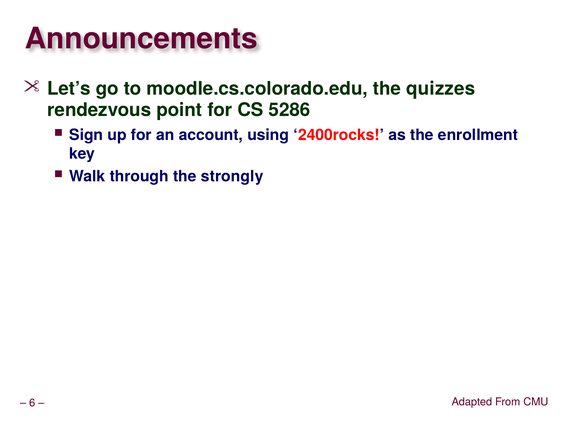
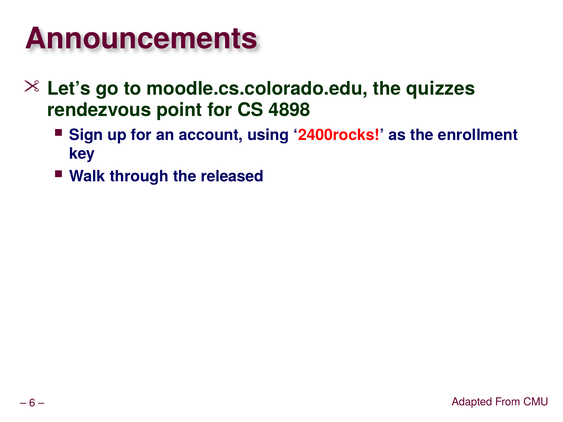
5286: 5286 -> 4898 (290, 110)
strongly: strongly -> released (232, 177)
